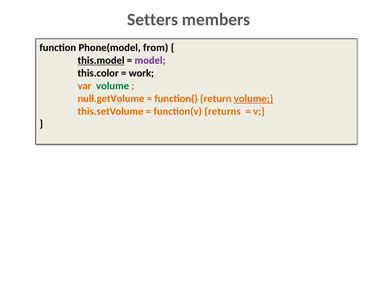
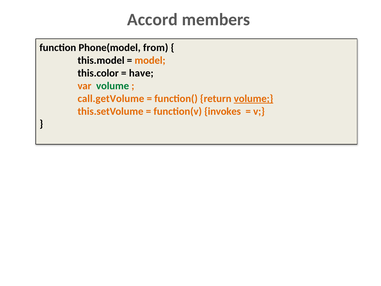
Setters: Setters -> Accord (152, 20)
this.model underline: present -> none (101, 60)
model colour: purple -> orange (150, 60)
work: work -> have (141, 73)
null.getVolume: null.getVolume -> call.getVolume (111, 98)
returns: returns -> invokes (223, 111)
